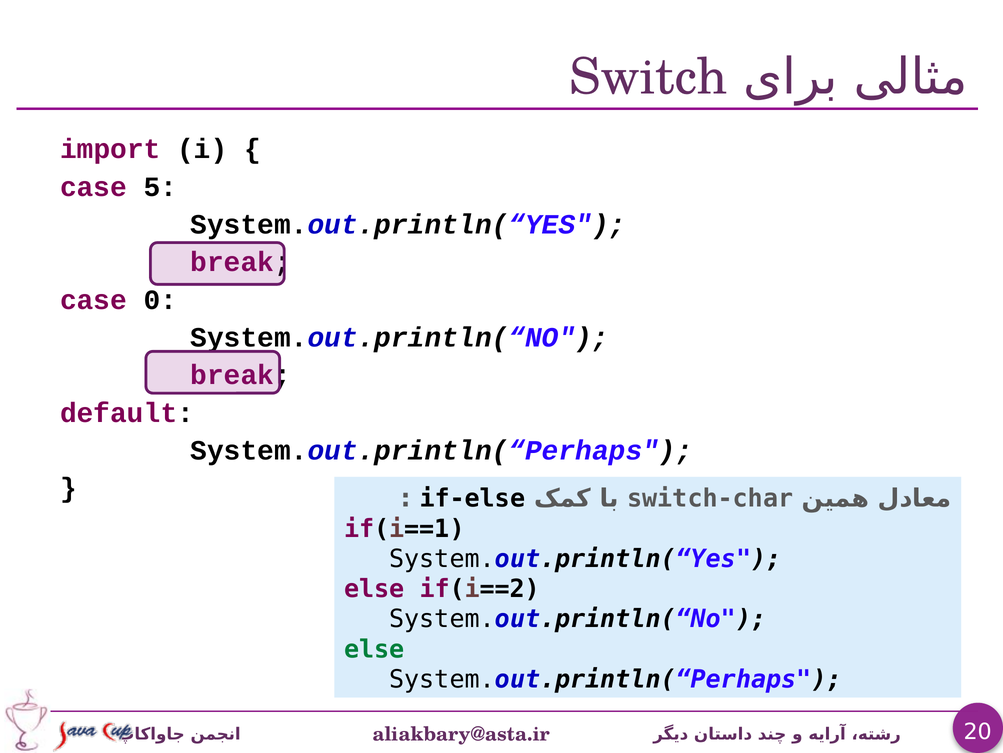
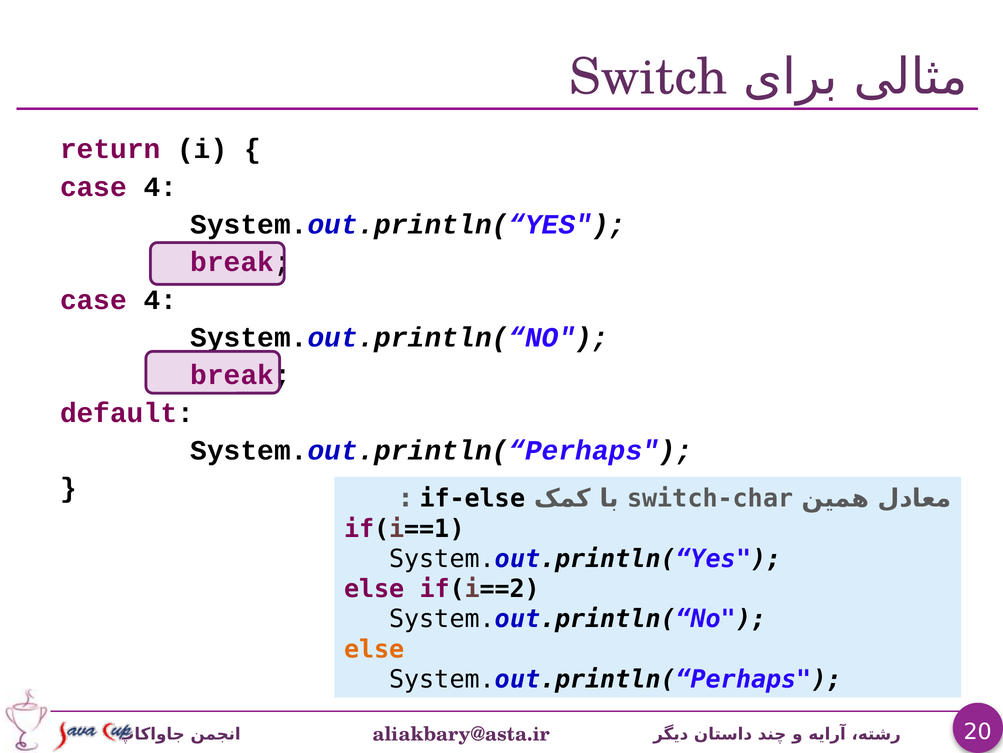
import: import -> return (110, 149)
5: 5 -> 4 (160, 187)
0: 0 -> 4 (160, 300)
else colour: green -> orange (374, 649)
